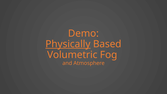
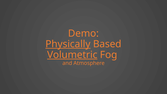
Volumetric underline: none -> present (72, 55)
